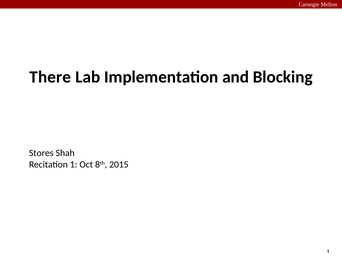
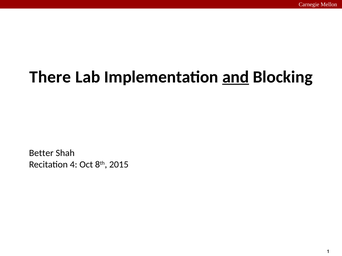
and underline: none -> present (236, 77)
Stores: Stores -> Better (41, 153)
Recitation 1: 1 -> 4 (74, 165)
